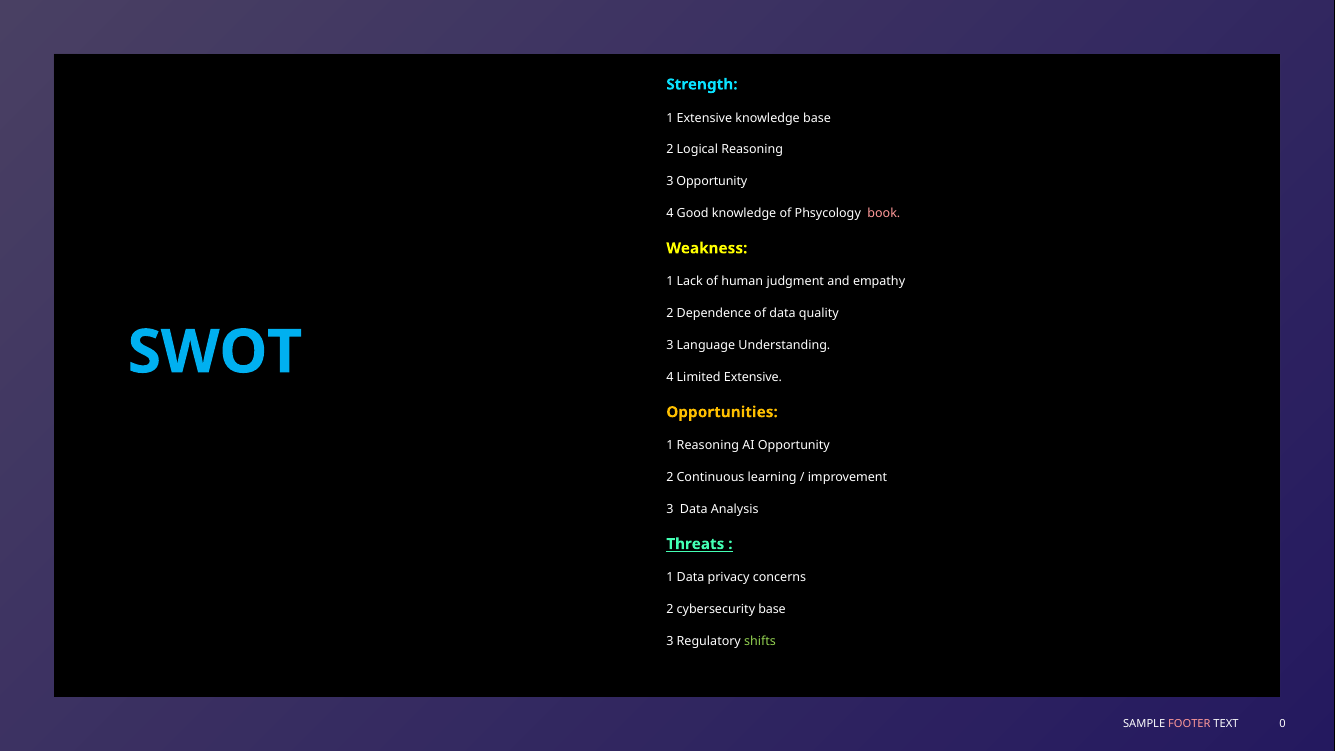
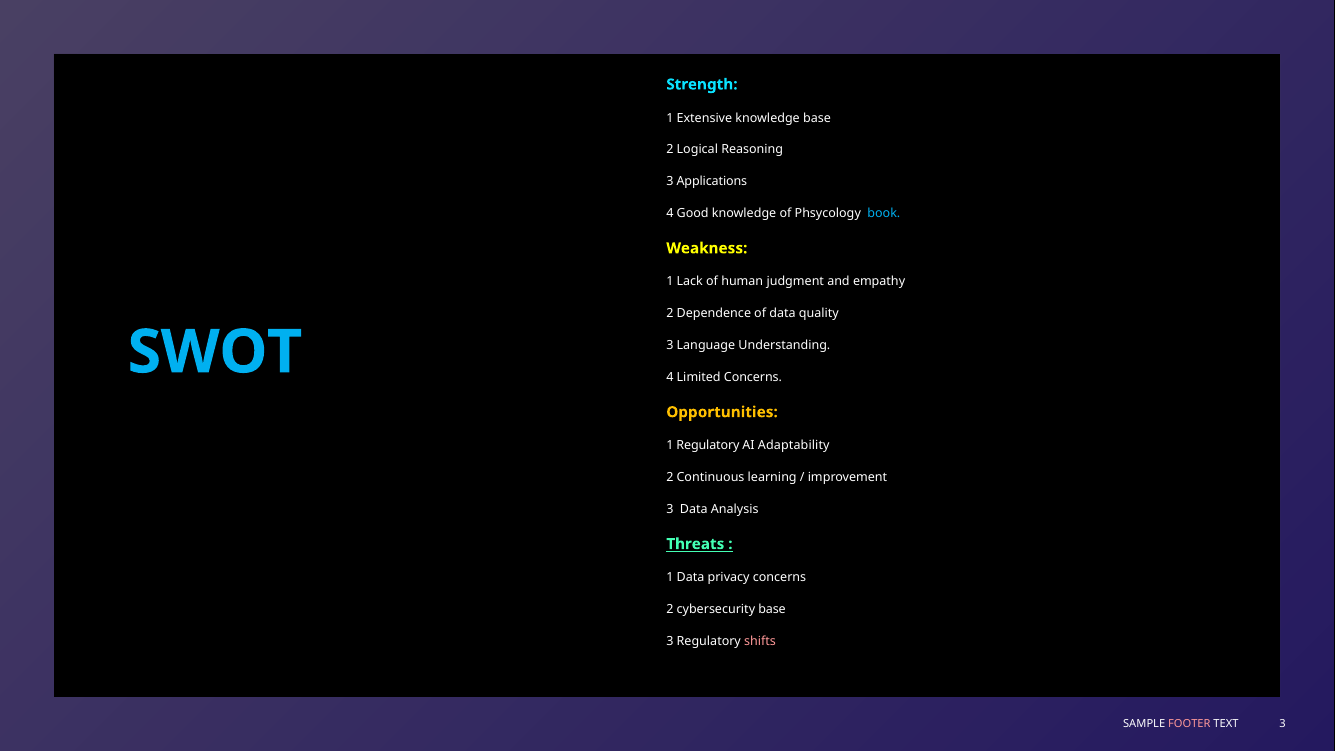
3 Opportunity: Opportunity -> Applications (712, 182)
book colour: pink -> light blue (884, 214)
Limited Extensive: Extensive -> Concerns (753, 378)
1 Reasoning: Reasoning -> Regulatory (708, 446)
AI Opportunity: Opportunity -> Adaptability (794, 446)
shifts colour: light green -> pink (760, 641)
TEXT 0: 0 -> 3 (1283, 723)
